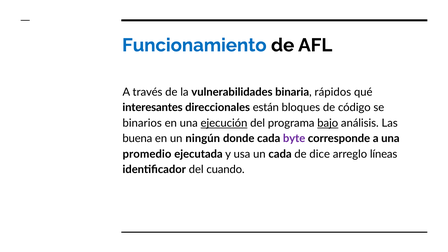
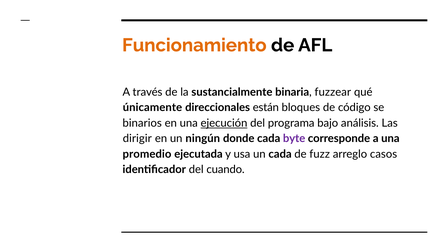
Funcionamiento colour: blue -> orange (194, 45)
vulnerabilidades: vulnerabilidades -> sustancialmente (232, 92)
rápidos: rápidos -> fuzzear (333, 92)
interesantes: interesantes -> únicamente (152, 108)
bajo underline: present -> none (328, 123)
buena: buena -> dirigir (137, 139)
dice: dice -> fuzz (320, 154)
líneas: líneas -> casos (384, 154)
